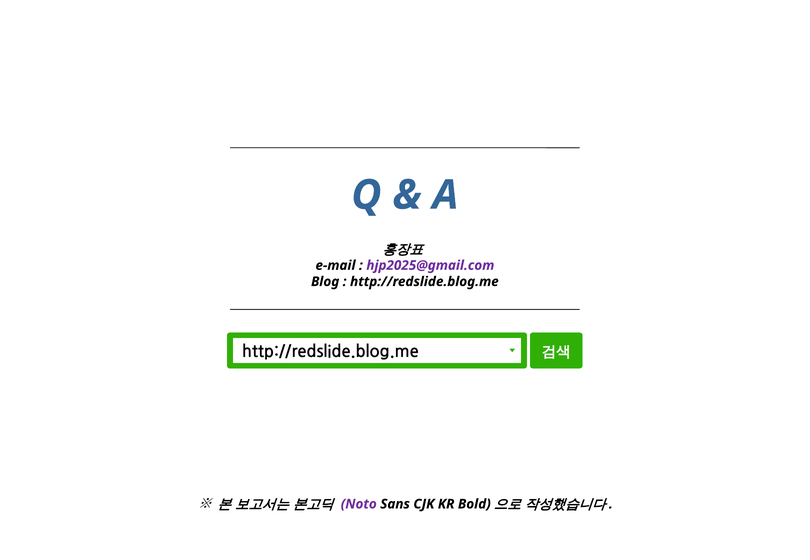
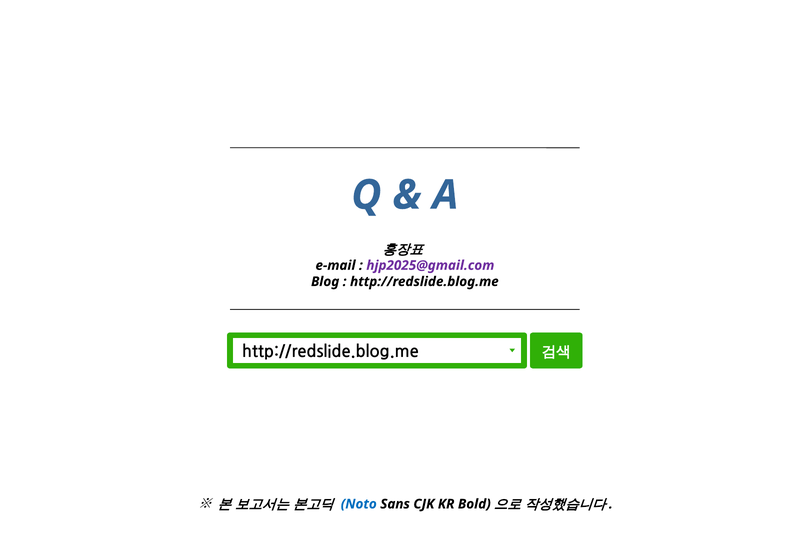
Noto colour: purple -> blue (359, 505)
